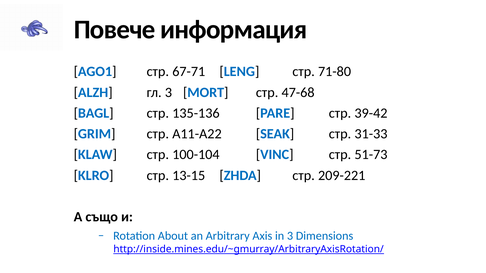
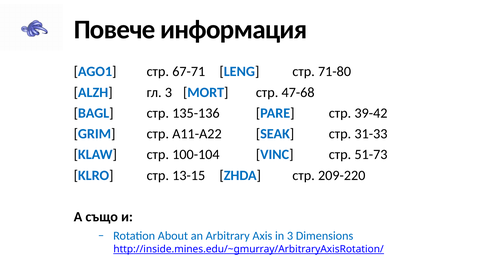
209-221: 209-221 -> 209-220 (342, 176)
